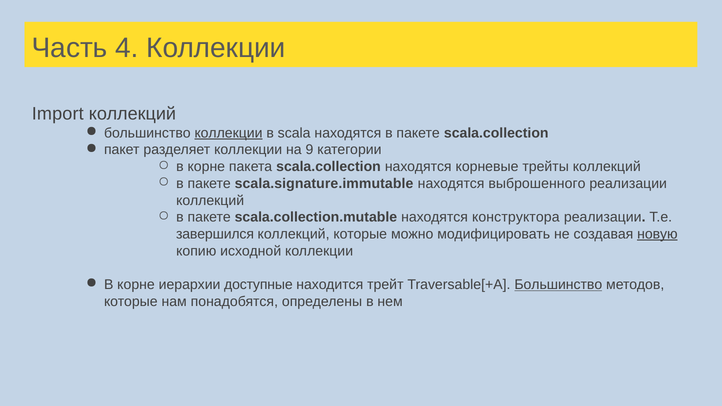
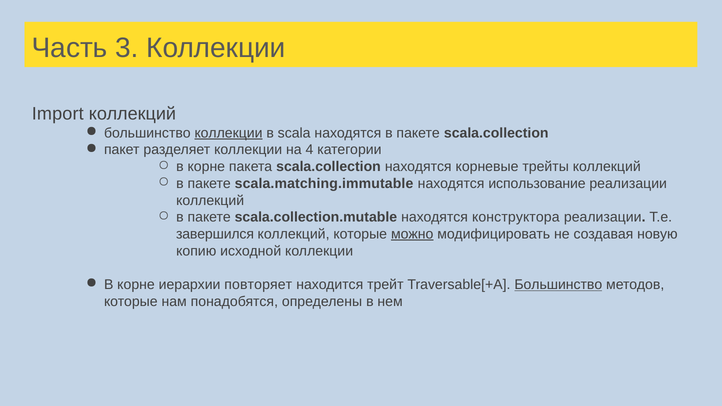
4: 4 -> 3 (127, 48)
9: 9 -> 4 (309, 150)
scala.signature.immutable: scala.signature.immutable -> scala.matching.immutable (324, 184)
выброшенного: выброшенного -> использование (537, 184)
можно underline: none -> present (412, 234)
новую underline: present -> none (657, 234)
доступные: доступные -> повторяет (258, 285)
